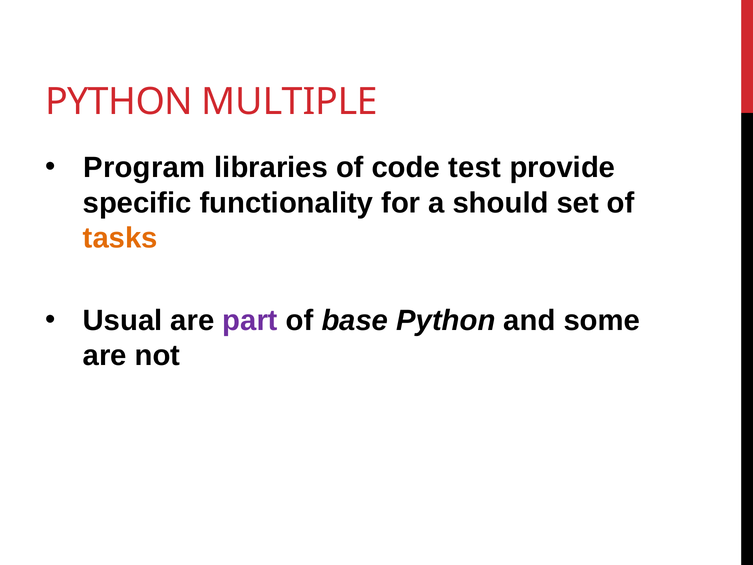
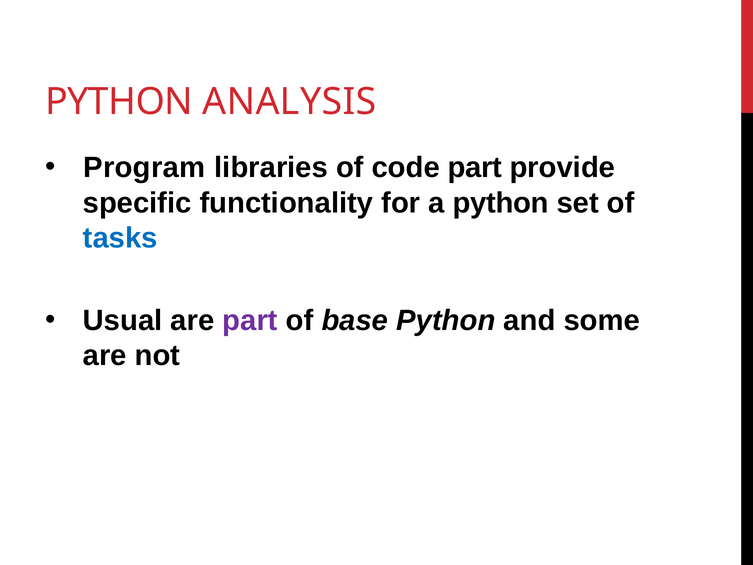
MULTIPLE: MULTIPLE -> ANALYSIS (289, 102)
code test: test -> part (475, 168)
a should: should -> python (501, 203)
tasks colour: orange -> blue (120, 238)
